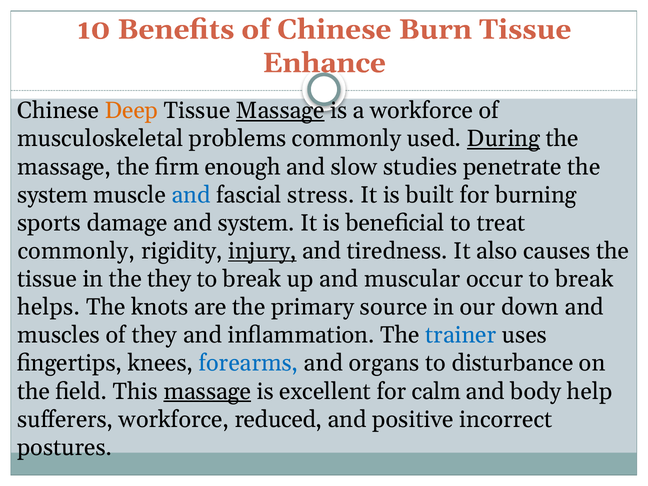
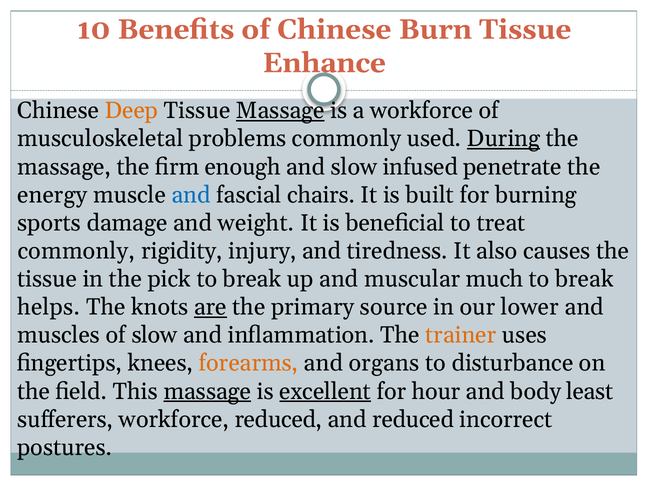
studies: studies -> infused (420, 167)
system: system -> energy (52, 195)
stress: stress -> chairs (321, 195)
and system: system -> weight (256, 223)
injury underline: present -> none (262, 251)
the they: they -> pick (169, 279)
occur: occur -> much (495, 279)
are underline: none -> present (210, 307)
down: down -> lower (530, 307)
of they: they -> slow (155, 335)
trainer colour: blue -> orange (461, 335)
forearms colour: blue -> orange (248, 363)
excellent underline: none -> present (325, 391)
calm: calm -> hour (436, 391)
help: help -> least (590, 391)
and positive: positive -> reduced (413, 419)
